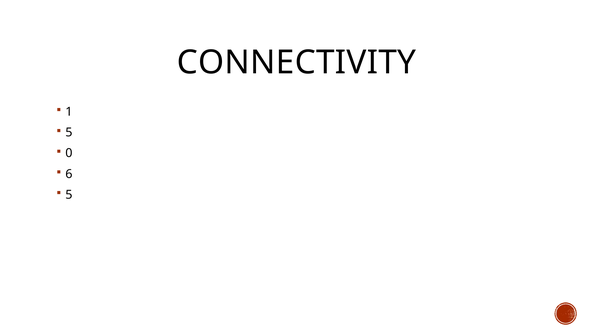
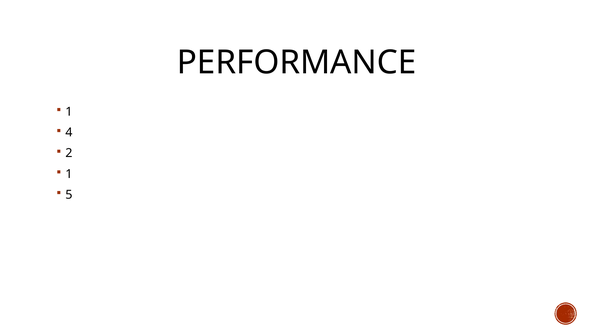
CONNECTIVITY: CONNECTIVITY -> PERFORMANCE (297, 62)
5: 5 -> 4 (69, 133)
0: 0 -> 2 (69, 154)
6: 6 -> 1 (69, 174)
